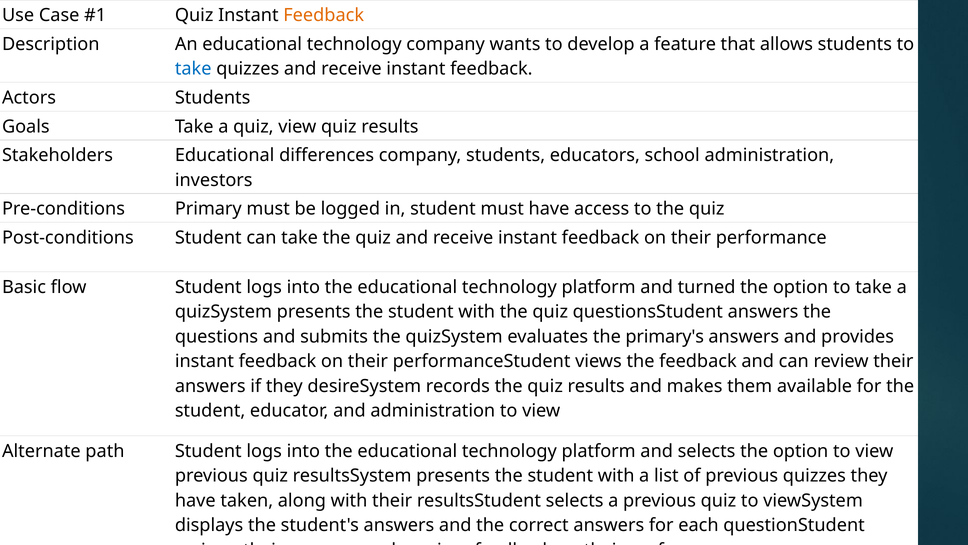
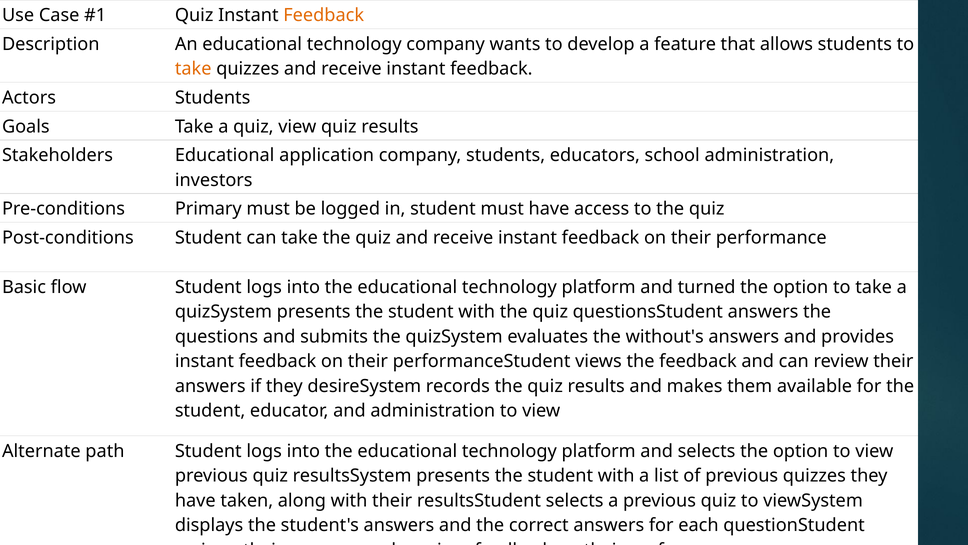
take colour: blue -> orange (193, 69)
differences: differences -> application (327, 155)
primary's: primary's -> without's (665, 336)
